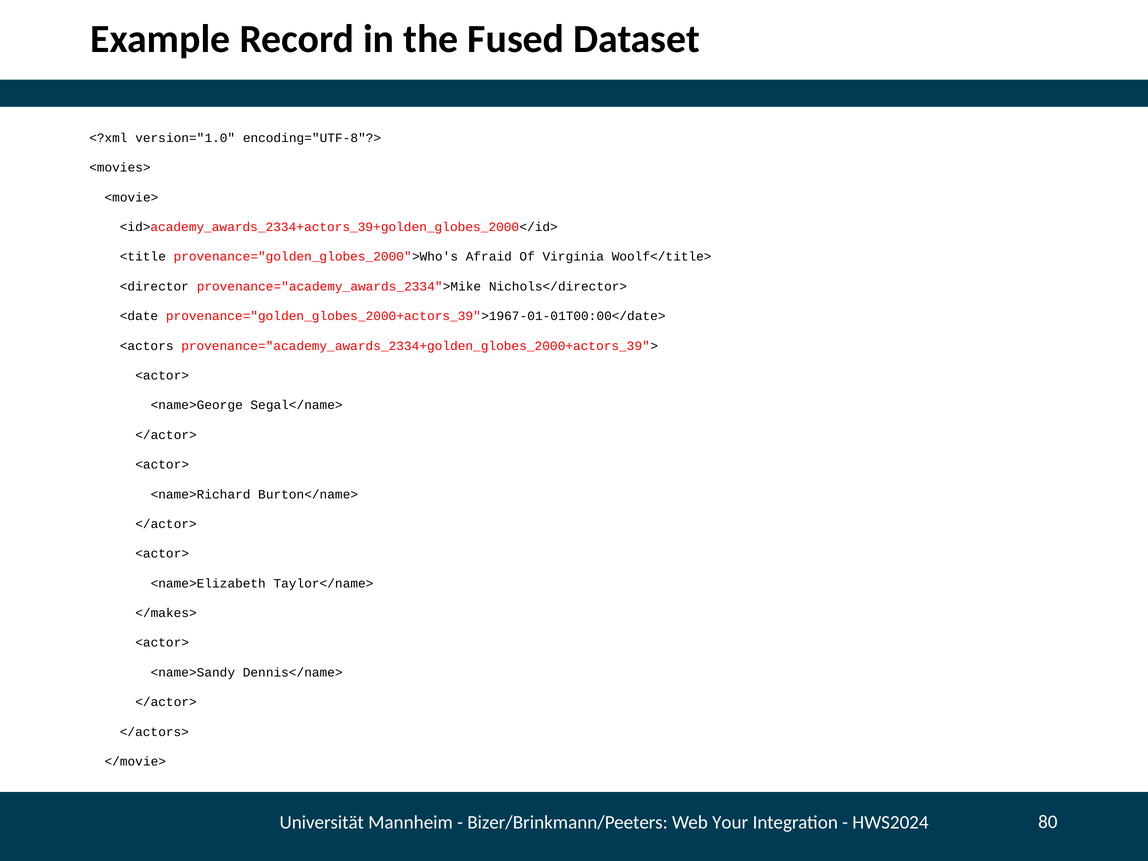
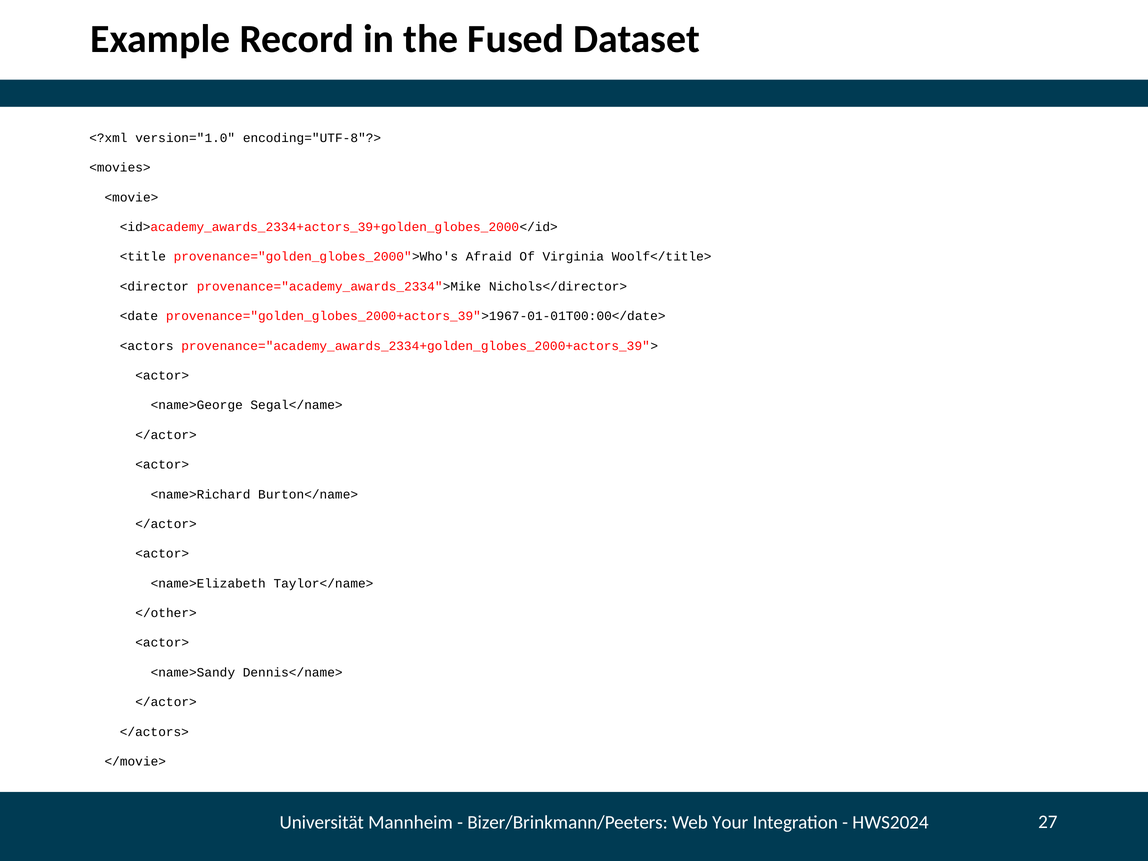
</makes>: </makes> -> </other> (166, 613)
80: 80 -> 27 (1048, 822)
